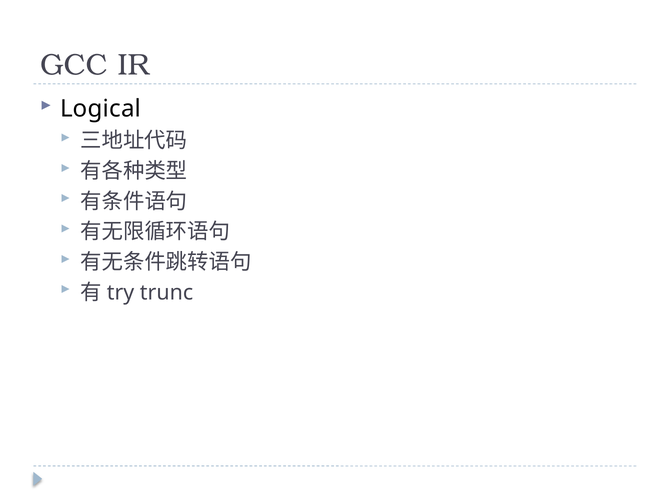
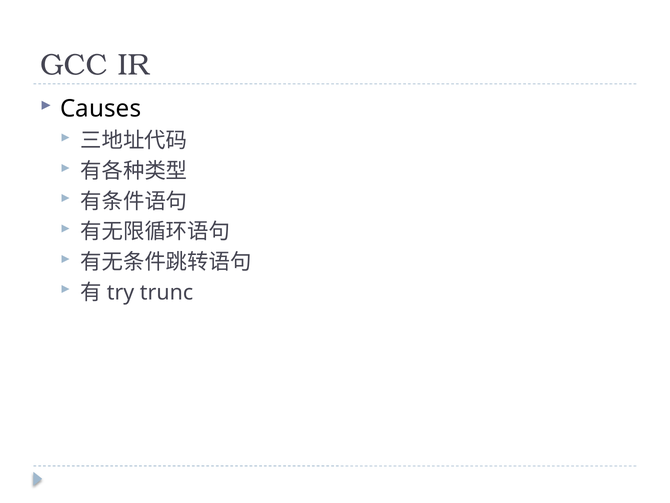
Logical: Logical -> Causes (101, 109)
